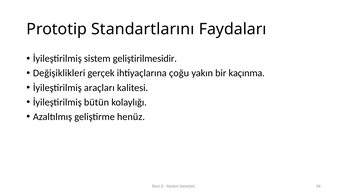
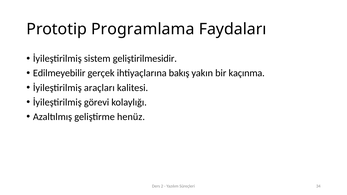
Standartlarını: Standartlarını -> Programlama (143, 29)
Değişiklikleri: Değişiklikleri -> Edilmeyebilir (59, 73)
çoğu: çoğu -> bakış (179, 73)
bütün: bütün -> görevi (97, 102)
